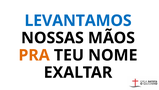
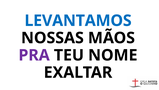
PRA colour: orange -> purple (34, 55)
